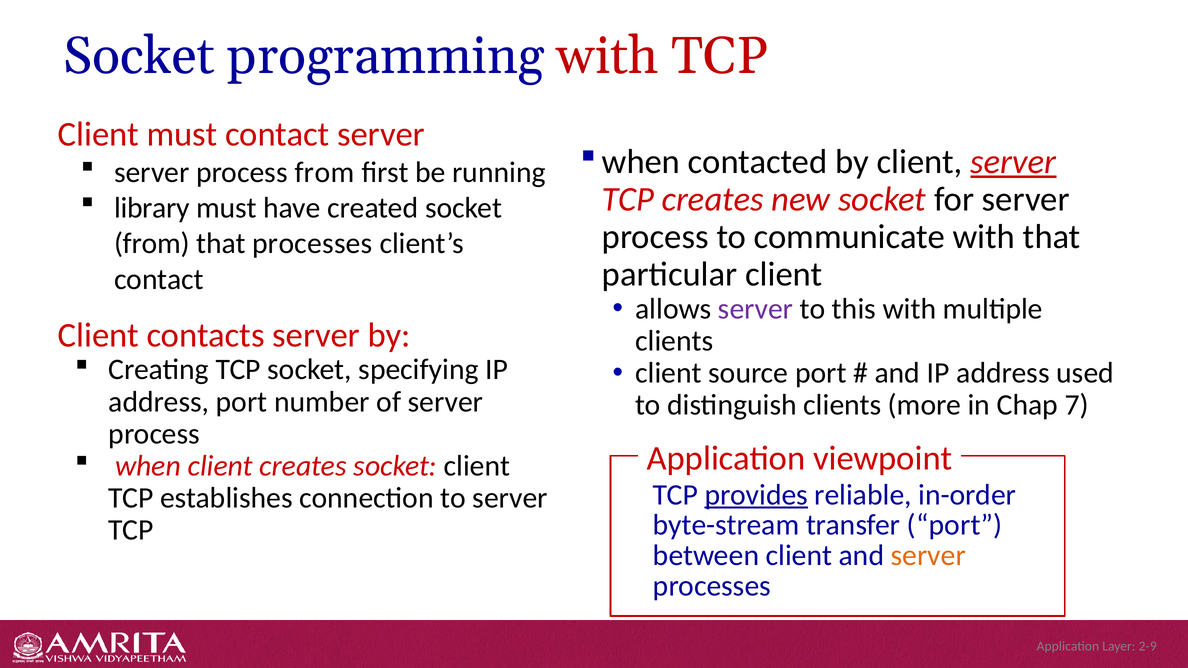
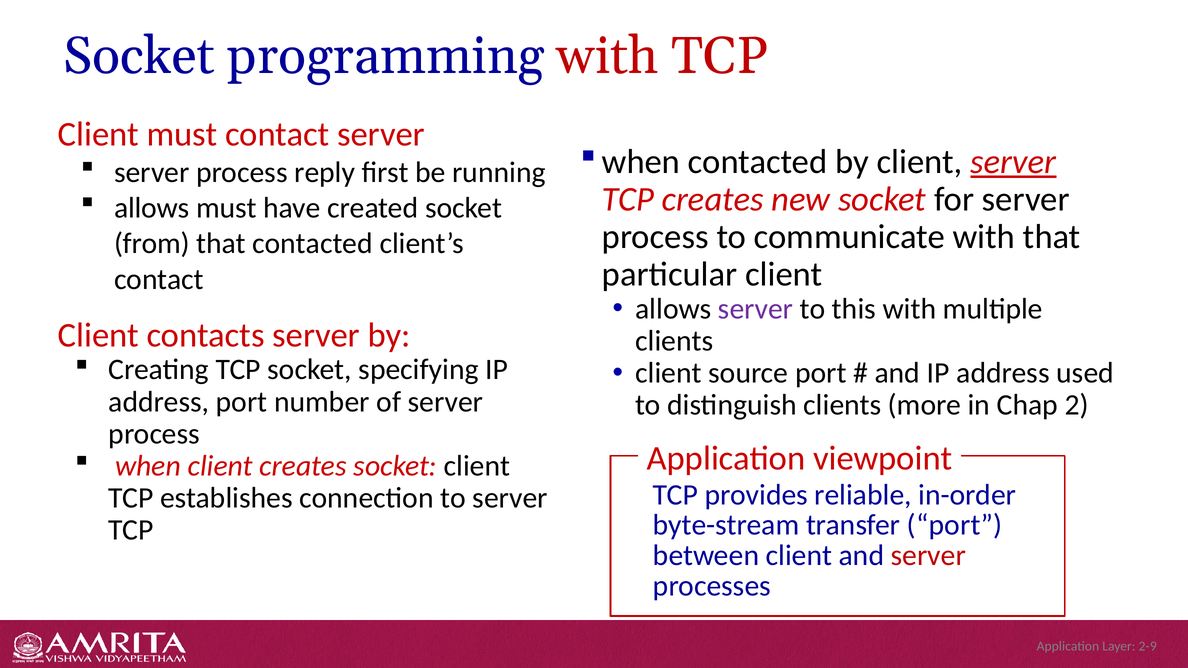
process from: from -> reply (325, 172)
library: library -> allows (152, 208)
that processes: processes -> contacted (312, 244)
7: 7 -> 2 (1077, 405)
provides underline: present -> none (756, 495)
server colour: orange -> red (928, 556)
